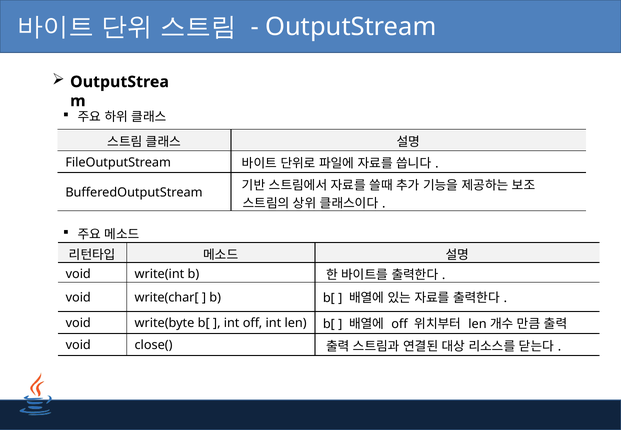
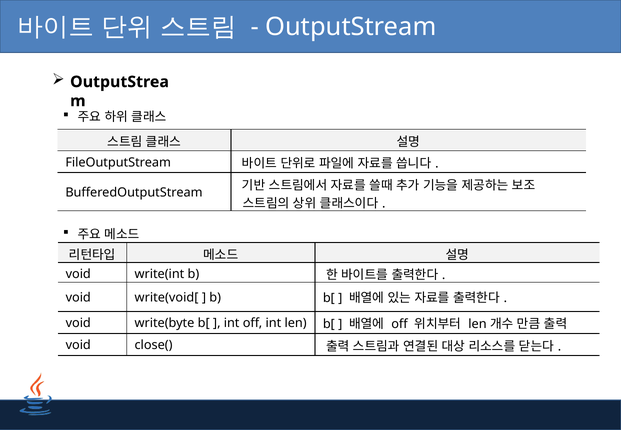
write(char[: write(char[ -> write(void[ (167, 298)
